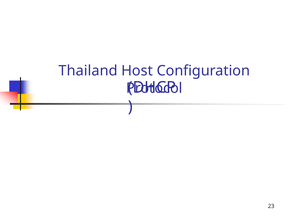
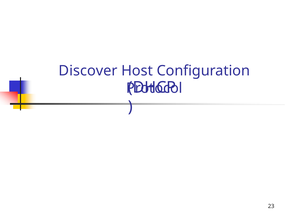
Thailand: Thailand -> Discover (88, 71)
